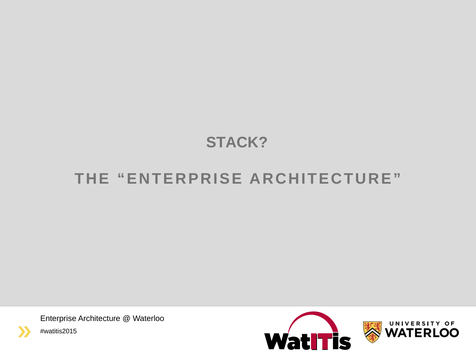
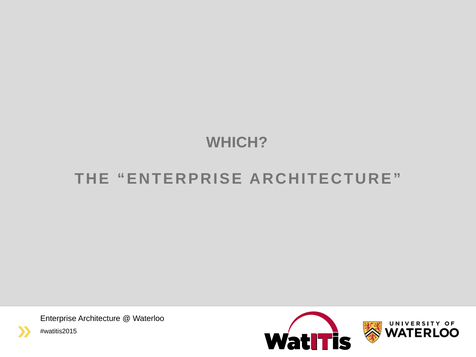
STACK: STACK -> WHICH (237, 142)
